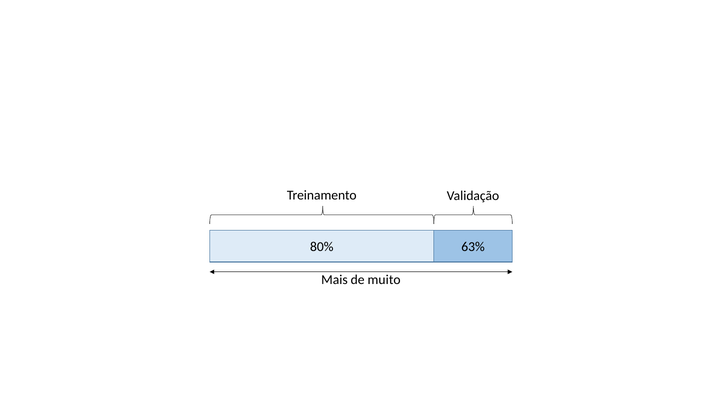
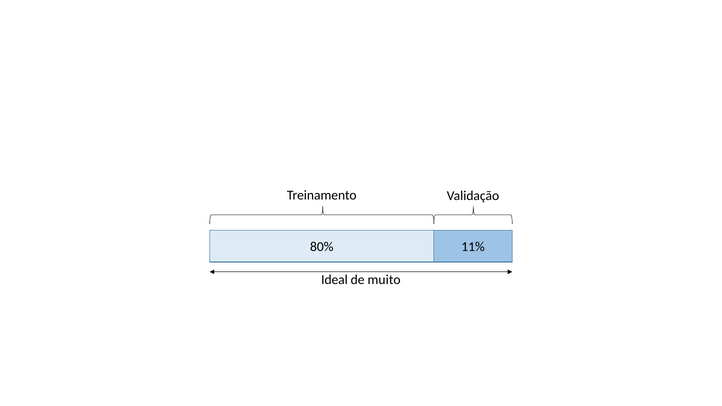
63%: 63% -> 11% (473, 247)
Mais: Mais -> Ideal (334, 280)
